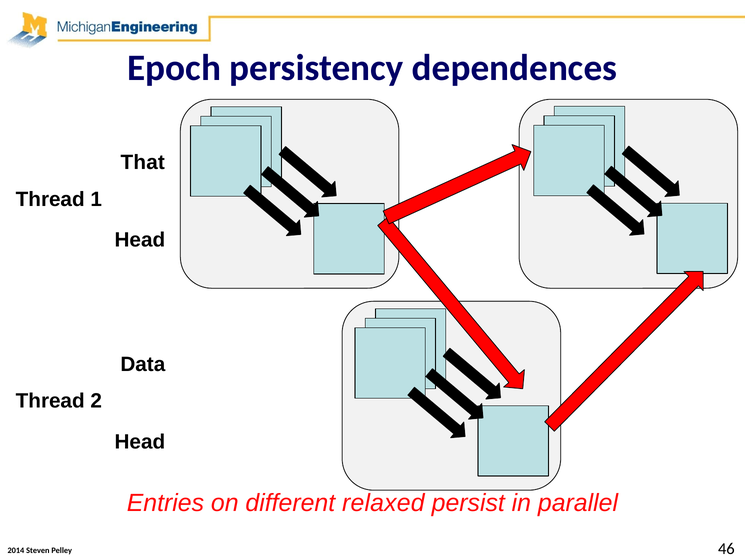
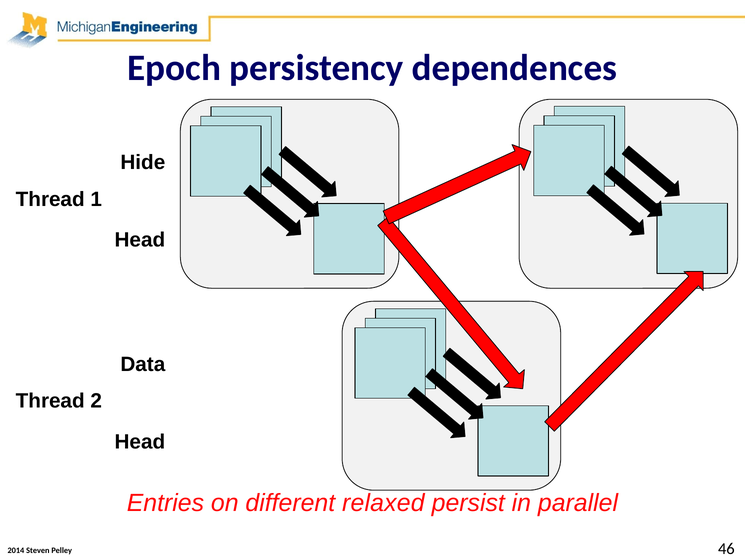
That: That -> Hide (143, 162)
